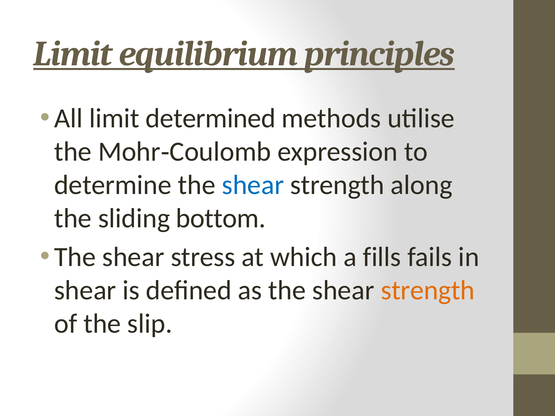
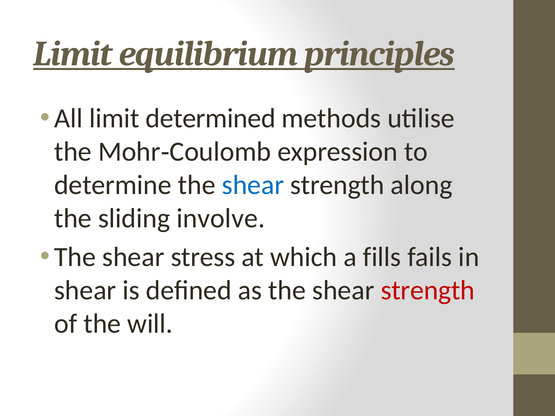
bottom: bottom -> involve (221, 218)
strength colour: orange -> red (428, 291)
slip: slip -> will (150, 324)
